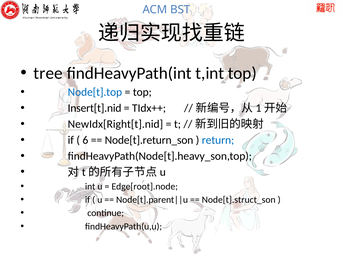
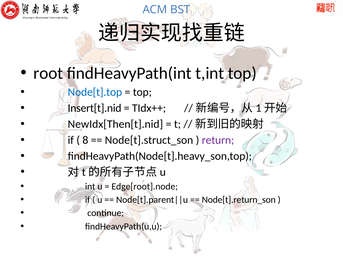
tree: tree -> root (48, 73)
NewIdx[Right[t].nid: NewIdx[Right[t].nid -> NewIdx[Then[t].nid (115, 124)
6: 6 -> 8 (85, 140)
Node[t].return_son: Node[t].return_son -> Node[t].struct_son (149, 140)
return colour: blue -> purple (218, 140)
Node[t].struct_son: Node[t].struct_son -> Node[t].return_son (239, 200)
